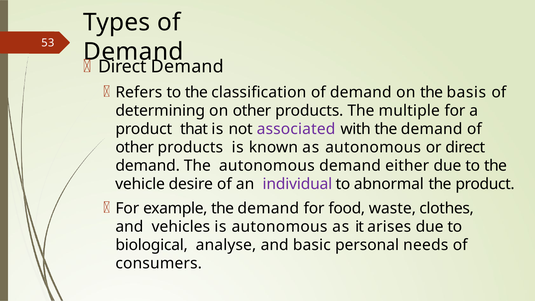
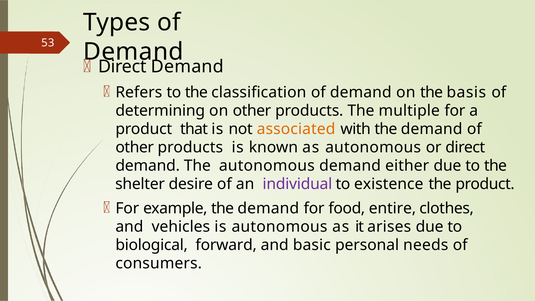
associated colour: purple -> orange (296, 129)
vehicle: vehicle -> shelter (140, 184)
abnormal: abnormal -> existence (389, 184)
waste: waste -> entire (392, 208)
analyse: analyse -> forward (226, 245)
